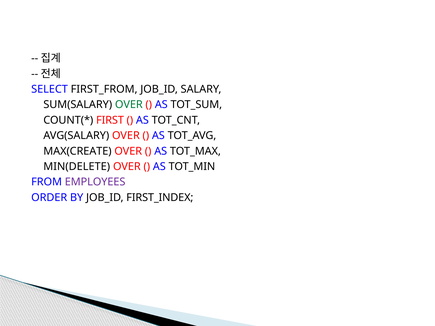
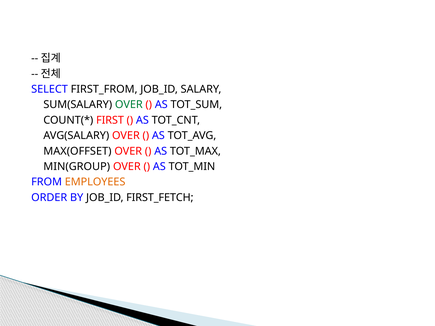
MAX(CREATE: MAX(CREATE -> MAX(OFFSET (77, 151)
MIN(DELETE: MIN(DELETE -> MIN(GROUP (77, 167)
EMPLOYEES colour: purple -> orange (95, 182)
FIRST_INDEX: FIRST_INDEX -> FIRST_FETCH (160, 198)
